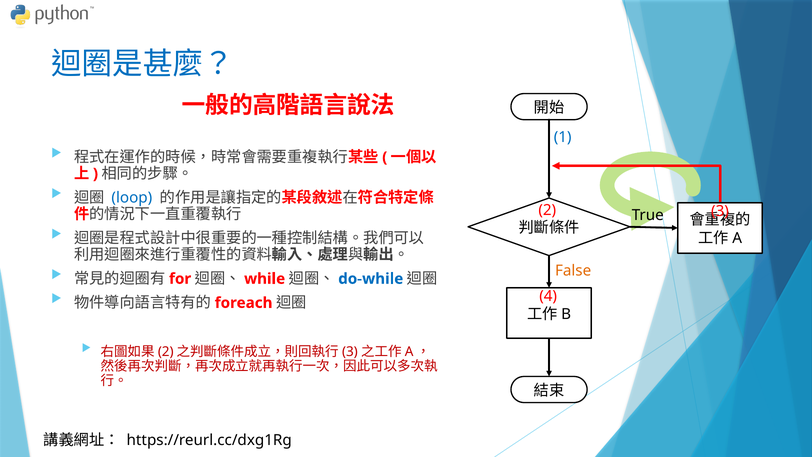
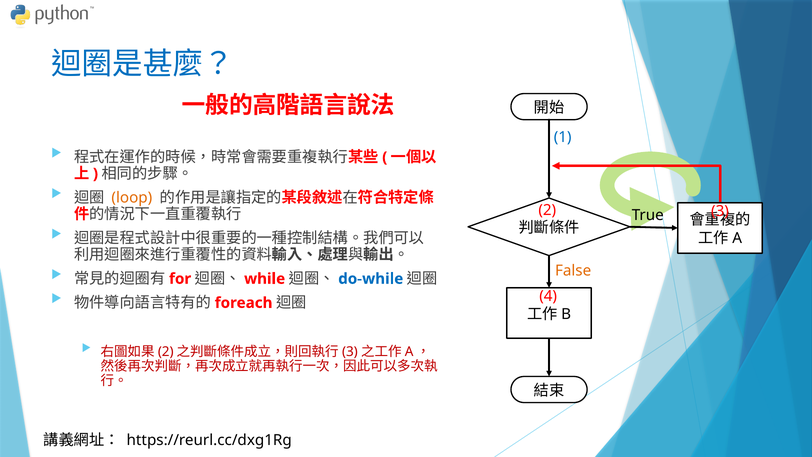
loop colour: blue -> orange (132, 198)
